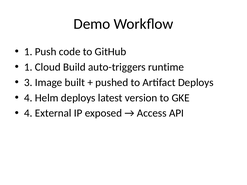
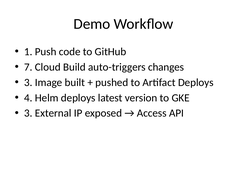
1: 1 -> 7 (28, 67)
runtime: runtime -> changes (166, 67)
4: 4 -> 3 (28, 113)
